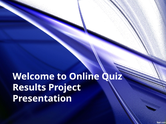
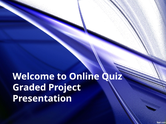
Results: Results -> Graded (29, 88)
